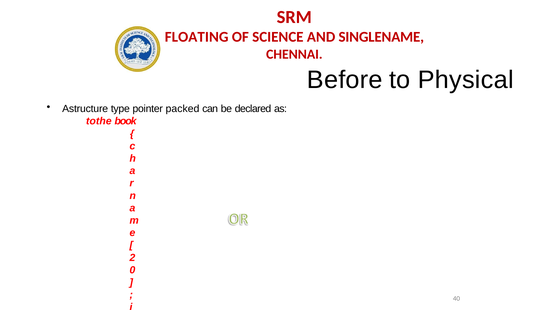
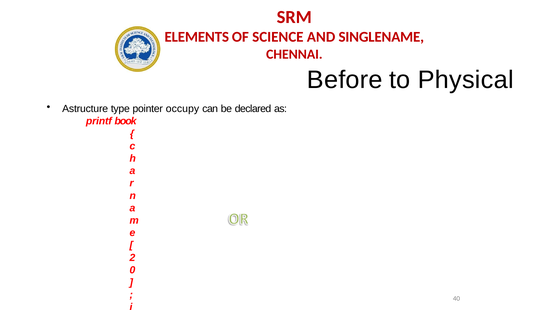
FLOATING: FLOATING -> ELEMENTS (197, 37)
packed: packed -> occupy (182, 109)
tothe: tothe -> printf (99, 121)
